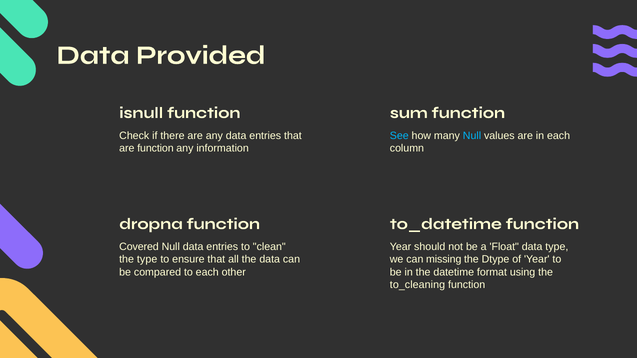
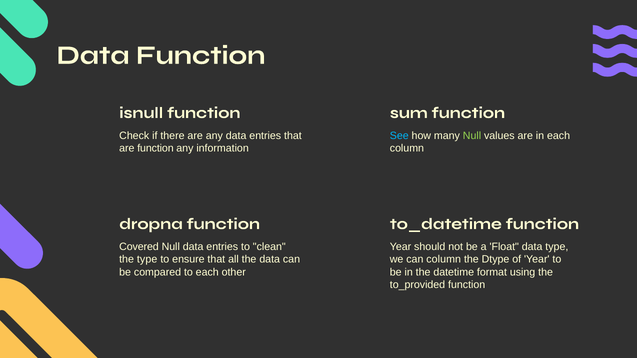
Data Provided: Provided -> Function (201, 55)
Null colour: light blue -> light green (472, 136)
can missing: missing -> column (444, 260)
to_cleaning: to_cleaning -> to_provided (417, 285)
